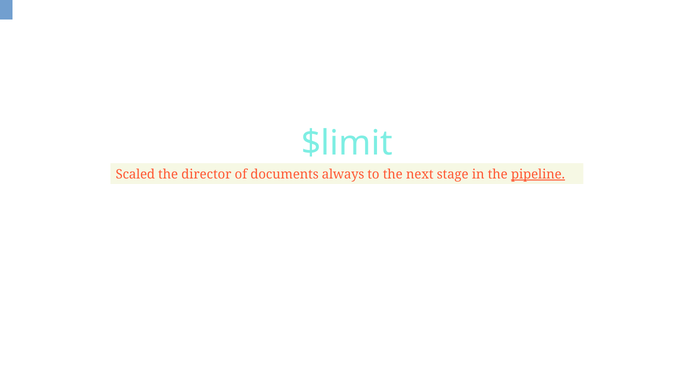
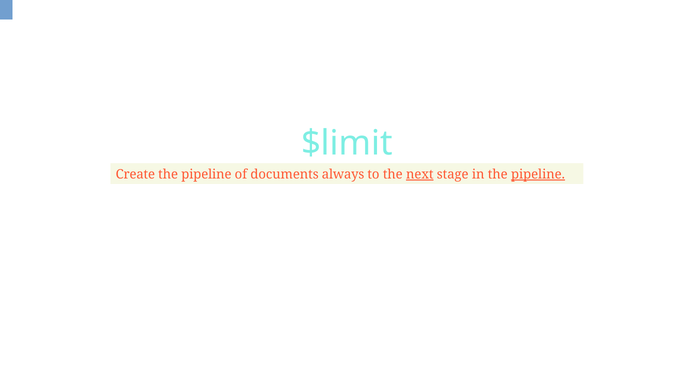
Scaled: Scaled -> Create (135, 174)
director: director -> pipeline (206, 174)
next underline: none -> present (420, 174)
